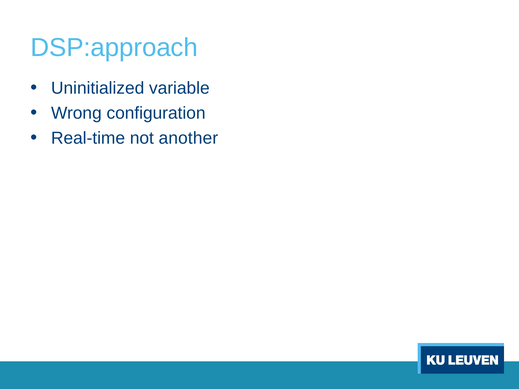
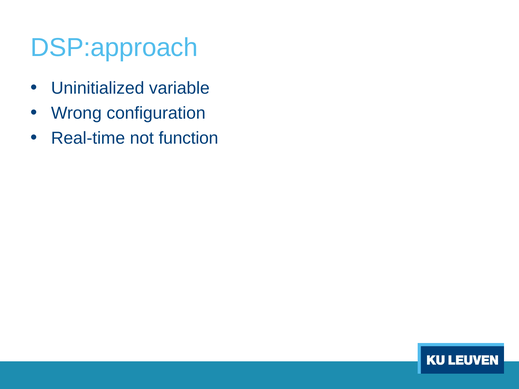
another: another -> function (189, 138)
